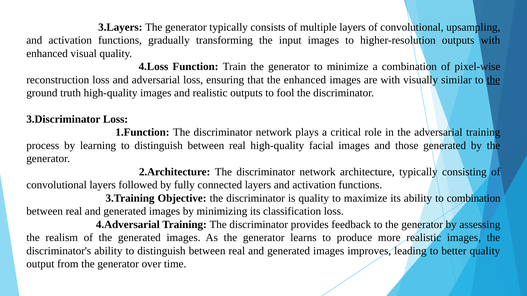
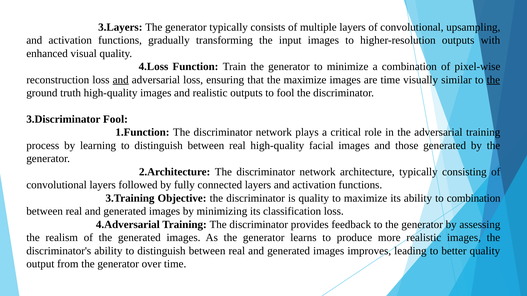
and underline: none -> present (121, 80)
the enhanced: enhanced -> maximize (305, 80)
are with: with -> time (390, 80)
3.Discriminator Loss: Loss -> Fool (115, 119)
